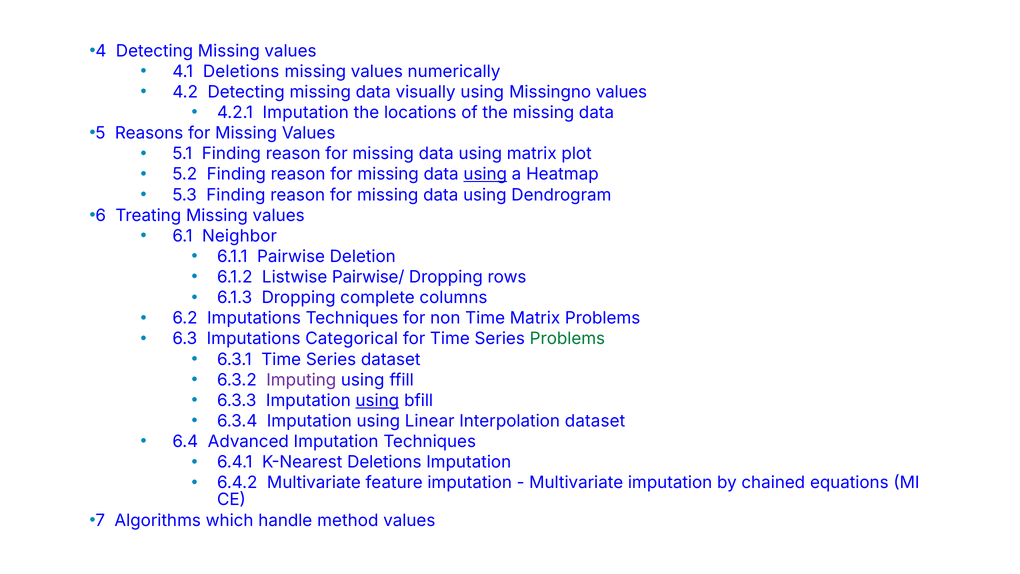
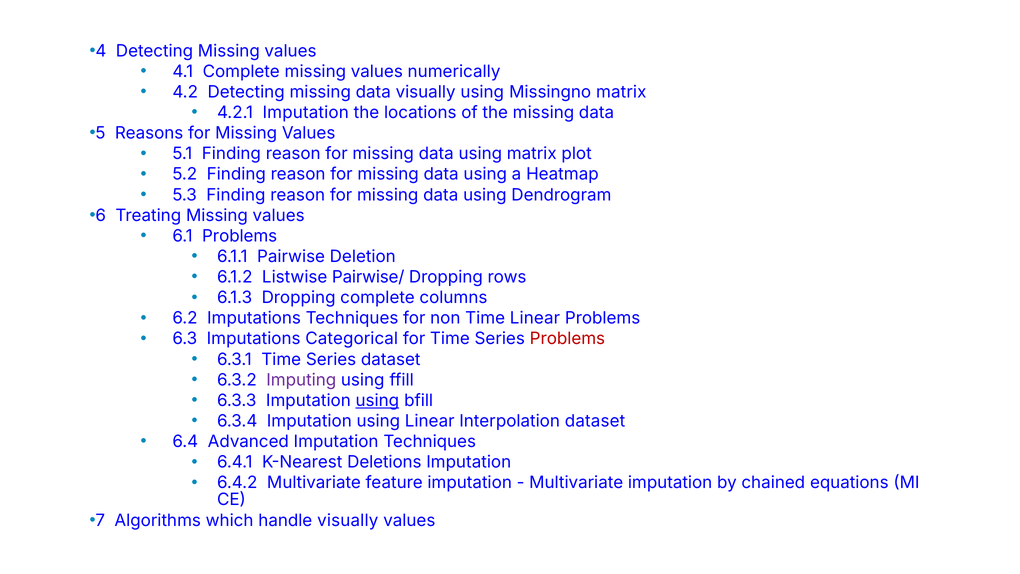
4.1 Deletions: Deletions -> Complete (241, 71)
Missingno values: values -> matrix (621, 92)
using underline: present -> none (485, 174)
6.1 Neighbor: Neighbor -> Problems (240, 236)
Time Matrix: Matrix -> Linear (535, 318)
Problems colour: green -> red (567, 339)
handle method: method -> visually (348, 520)
